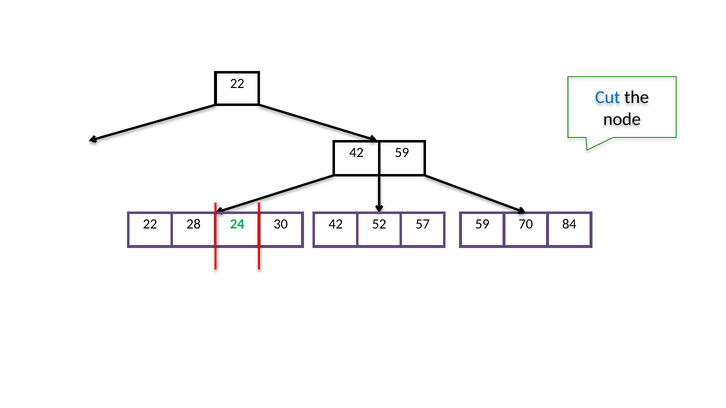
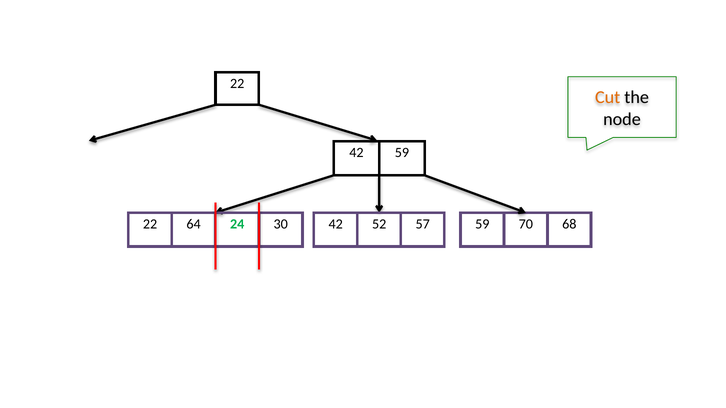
Cut colour: blue -> orange (608, 98)
28: 28 -> 64 (194, 224)
84: 84 -> 68 (569, 224)
